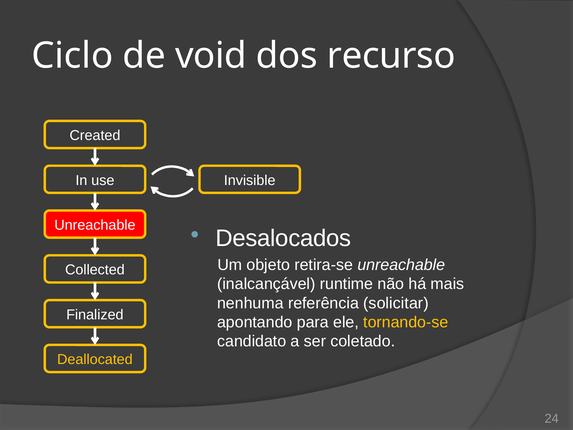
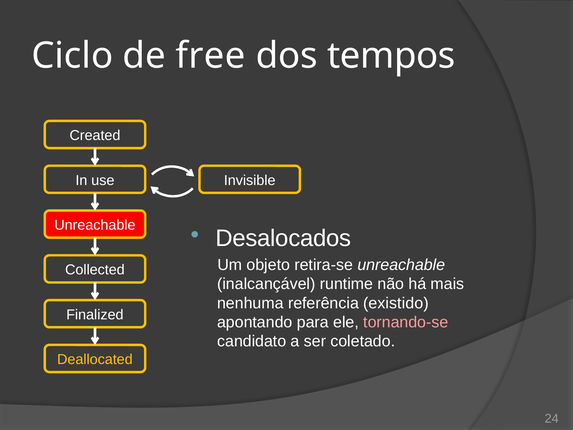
void: void -> free (211, 56)
recurso: recurso -> tempos (391, 56)
solicitar: solicitar -> existido (396, 303)
tornando-se colour: yellow -> pink (406, 322)
